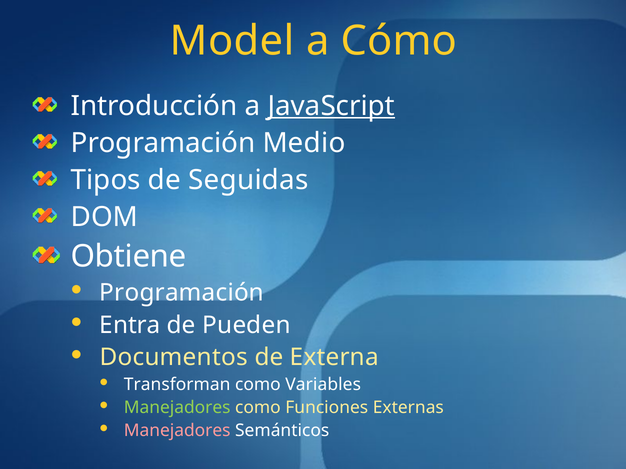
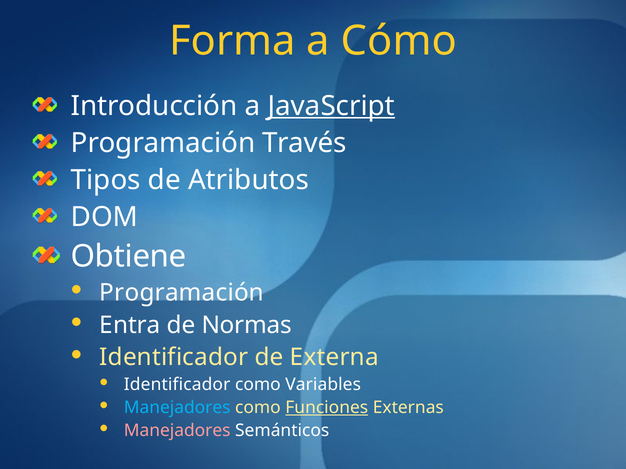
Model: Model -> Forma (232, 41)
Medio: Medio -> Través (304, 143)
Seguidas: Seguidas -> Atributos (248, 180)
Pueden: Pueden -> Normas (247, 325)
Documentos: Documentos -> Identificador (174, 358)
Transforman: Transforman -> Identificador (177, 385)
Manejadores colour: light green -> light blue (177, 408)
Funciones underline: none -> present (327, 408)
